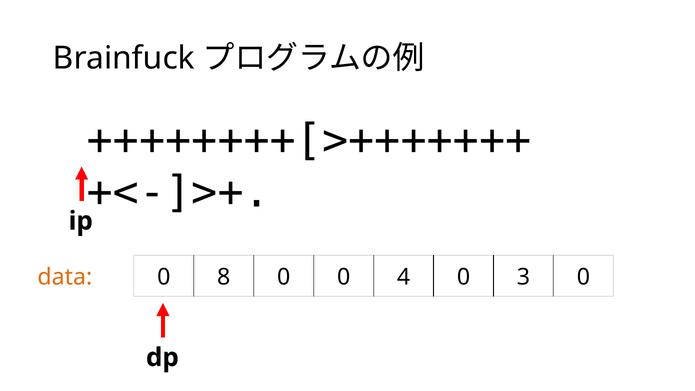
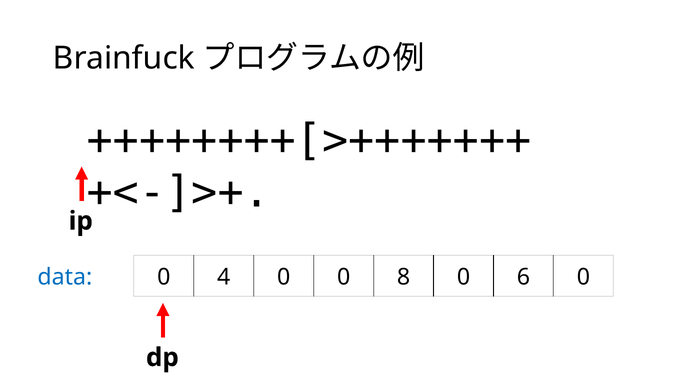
data colour: orange -> blue (65, 277)
8: 8 -> 4 (224, 277)
4: 4 -> 8 (404, 277)
3: 3 -> 6 (523, 277)
